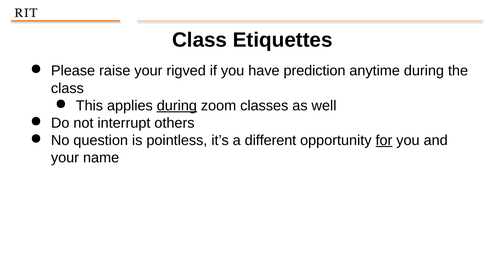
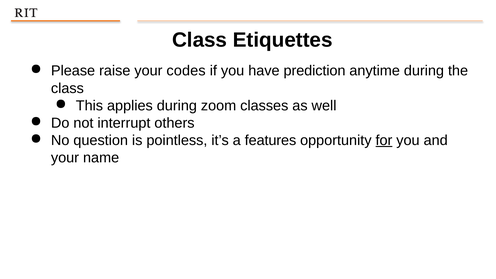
rigved: rigved -> codes (186, 71)
during underline: present -> none (177, 106)
different: different -> features (270, 140)
